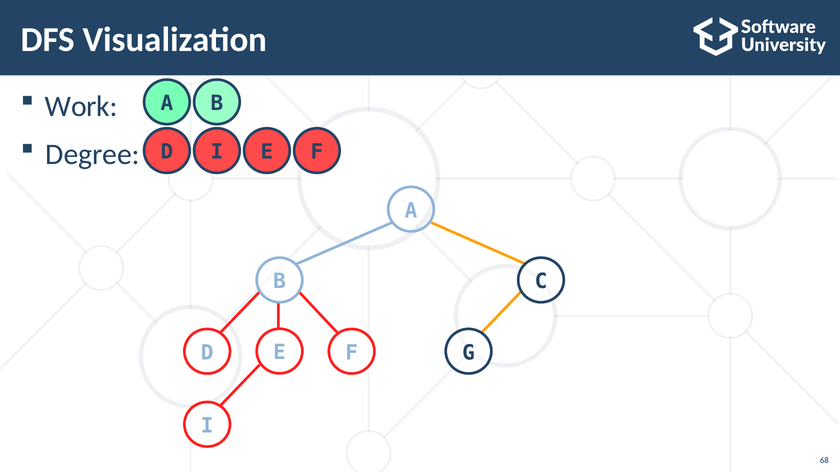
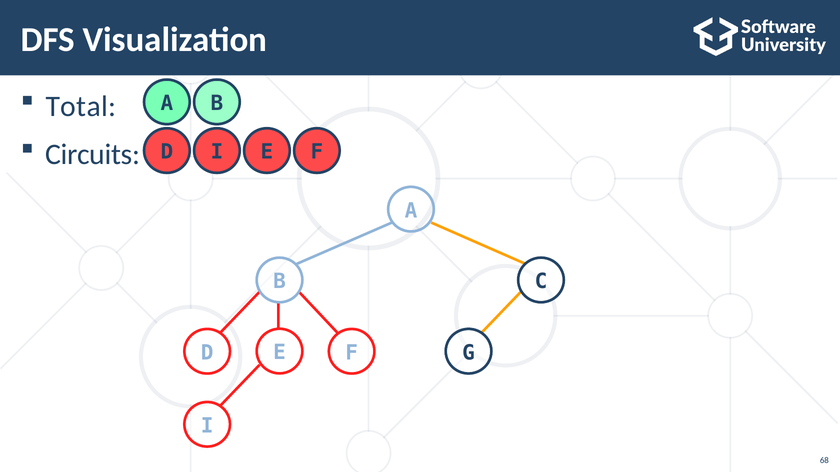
Work: Work -> Total (81, 107)
Degree: Degree -> Circuits (93, 155)
